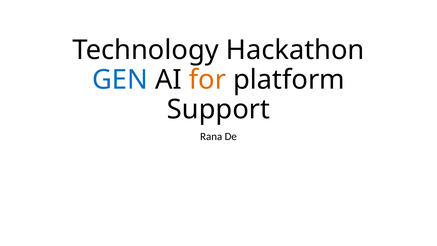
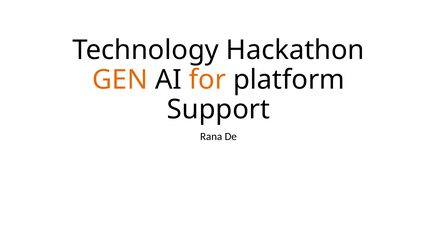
GEN colour: blue -> orange (120, 80)
